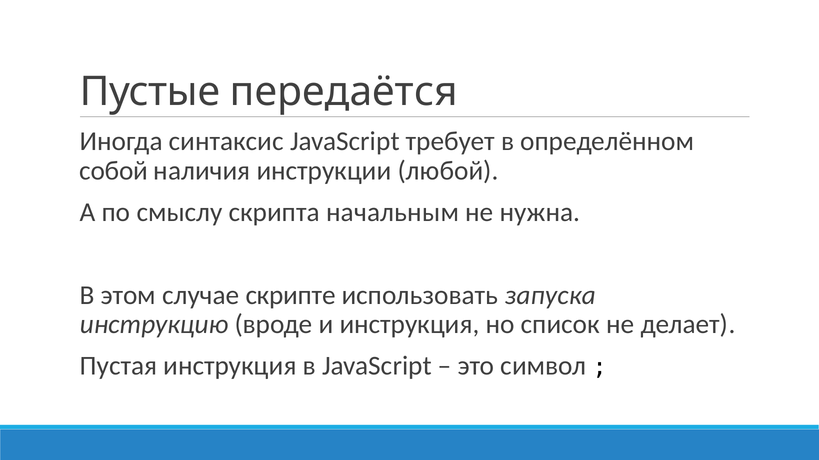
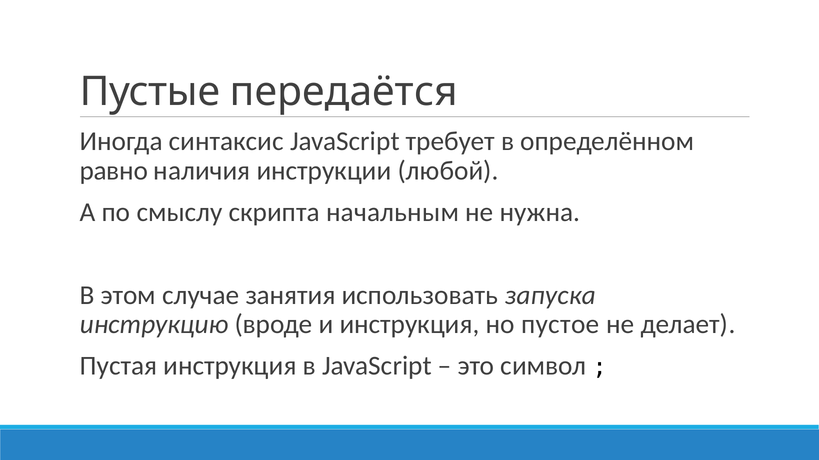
собой: собой -> равно (114, 171)
скрипте: скрипте -> занятия (290, 295)
список: список -> пустое (560, 325)
